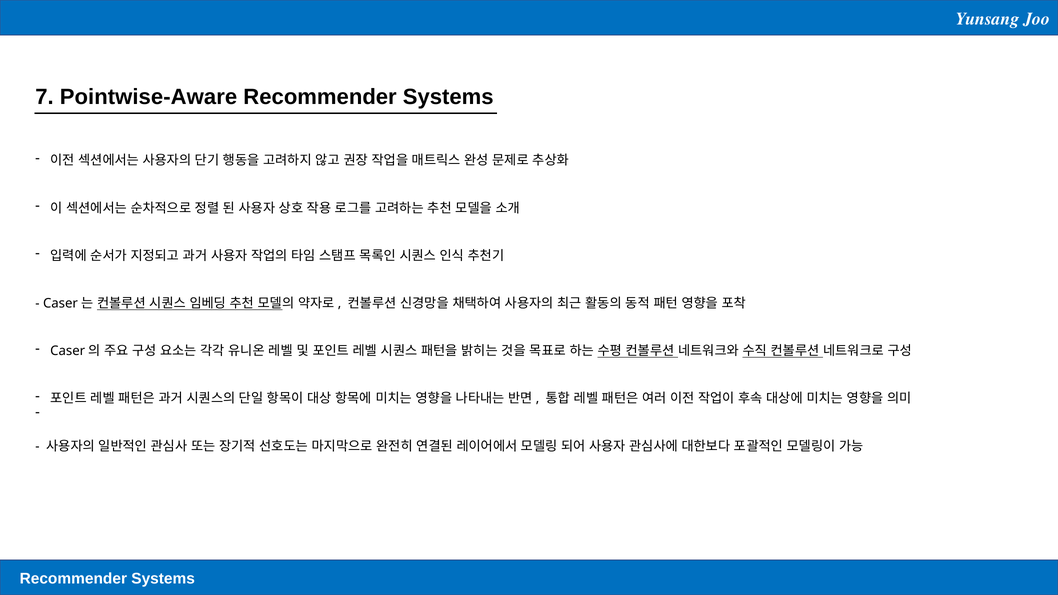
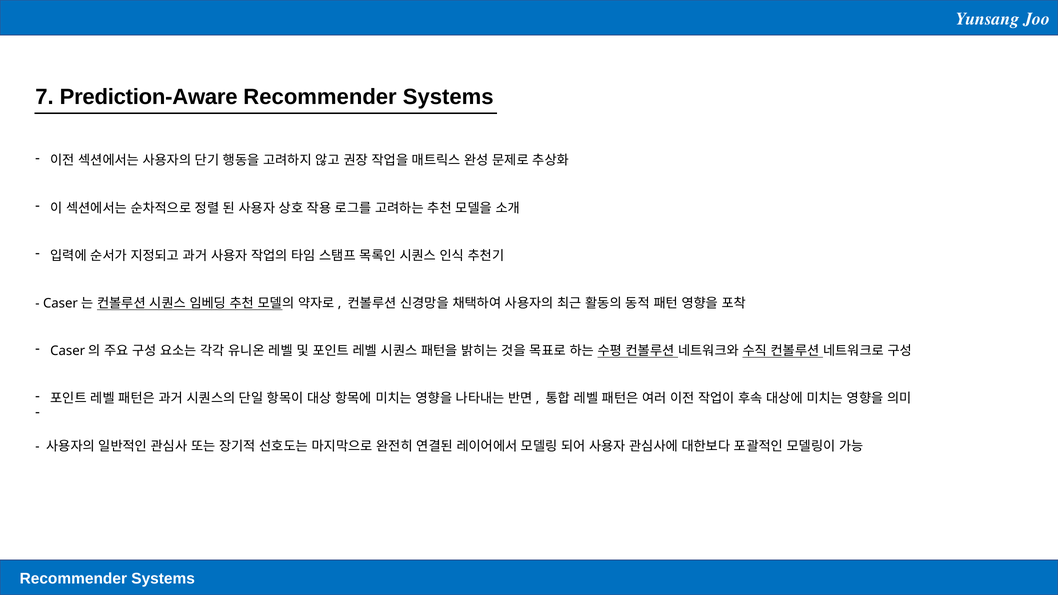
Pointwise-Aware: Pointwise-Aware -> Prediction-Aware (149, 97)
